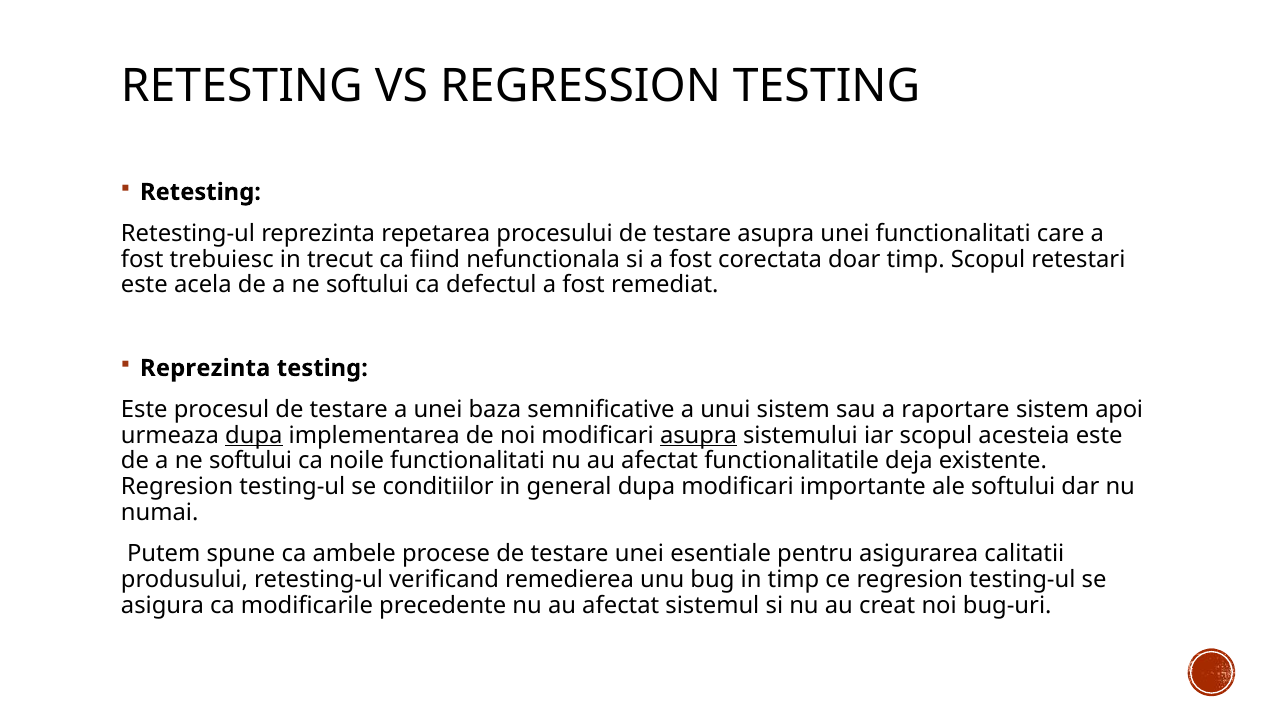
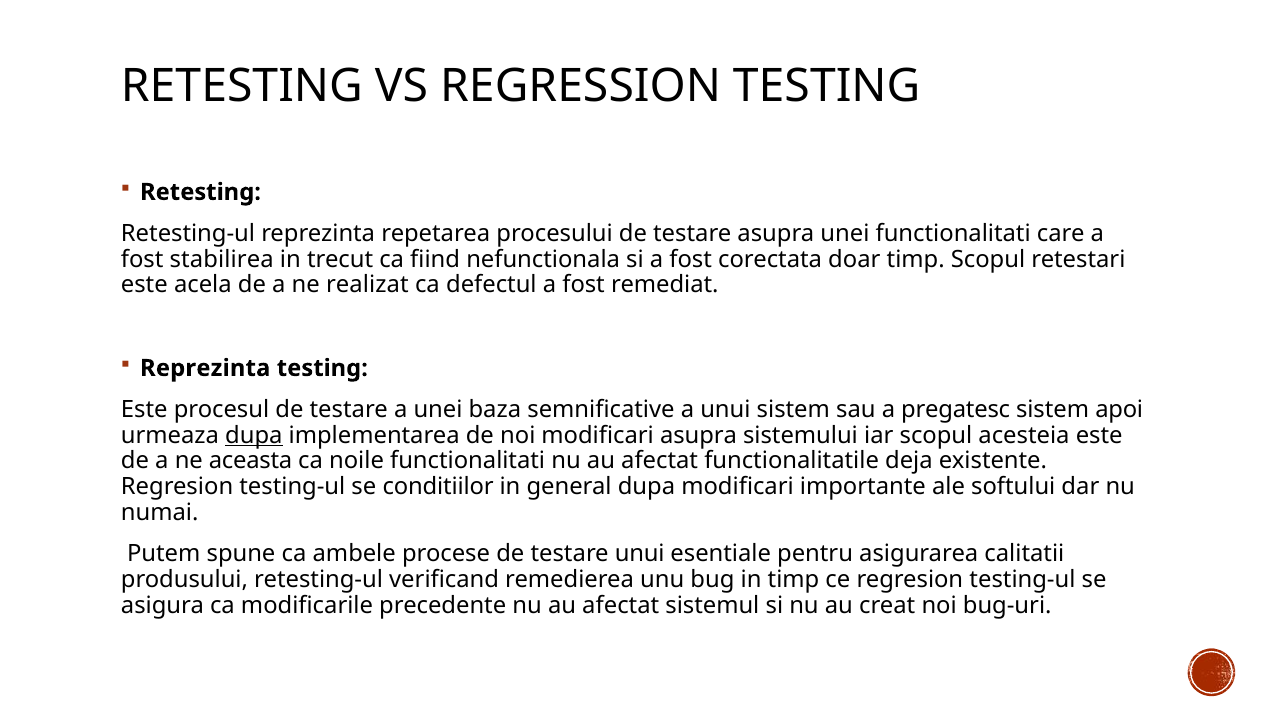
trebuiesc: trebuiesc -> stabilirea (222, 259)
softului: softului -> realizat (367, 285)
raportare: raportare -> pregatesc (956, 410)
asupra underline: present -> none (699, 436)
softului: softului -> aceasta (251, 461)
testare unei: unei -> unui (640, 554)
